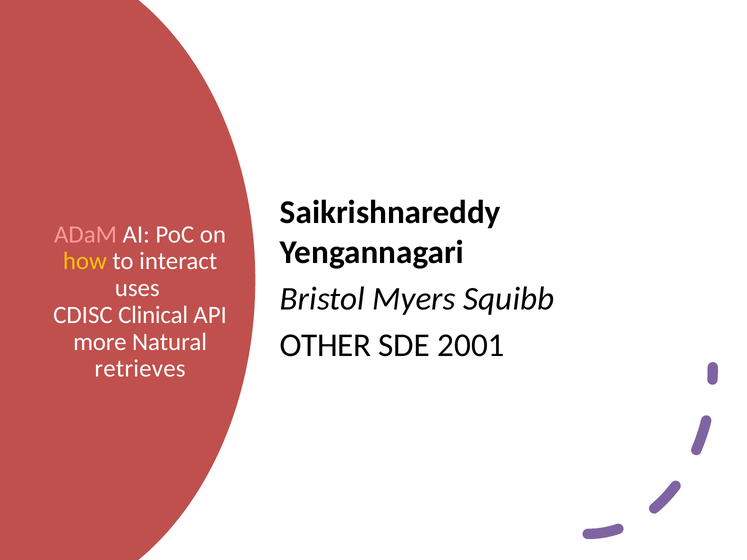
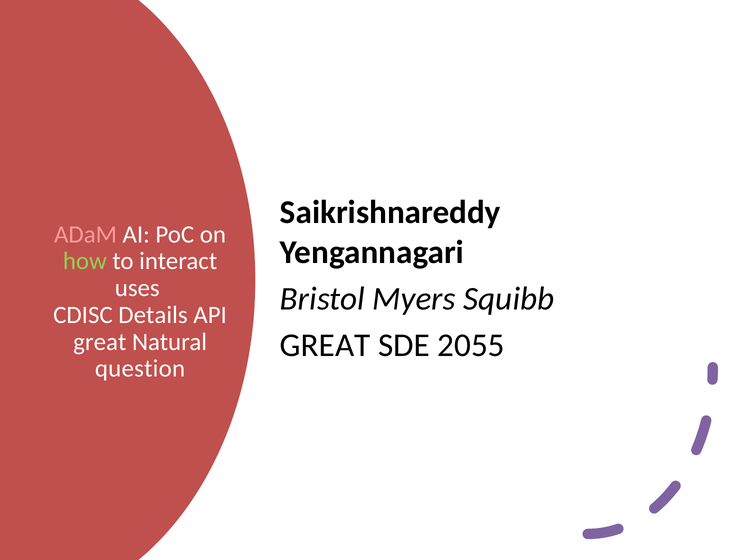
how colour: yellow -> light green (85, 261)
Clinical: Clinical -> Details (153, 315)
OTHER: OTHER -> GREAT (325, 345)
2001: 2001 -> 2055 (471, 345)
more: more -> great (100, 342)
retrieves: retrieves -> question (140, 369)
